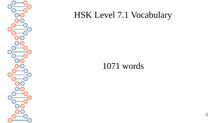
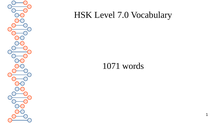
7.1: 7.1 -> 7.0 (123, 15)
